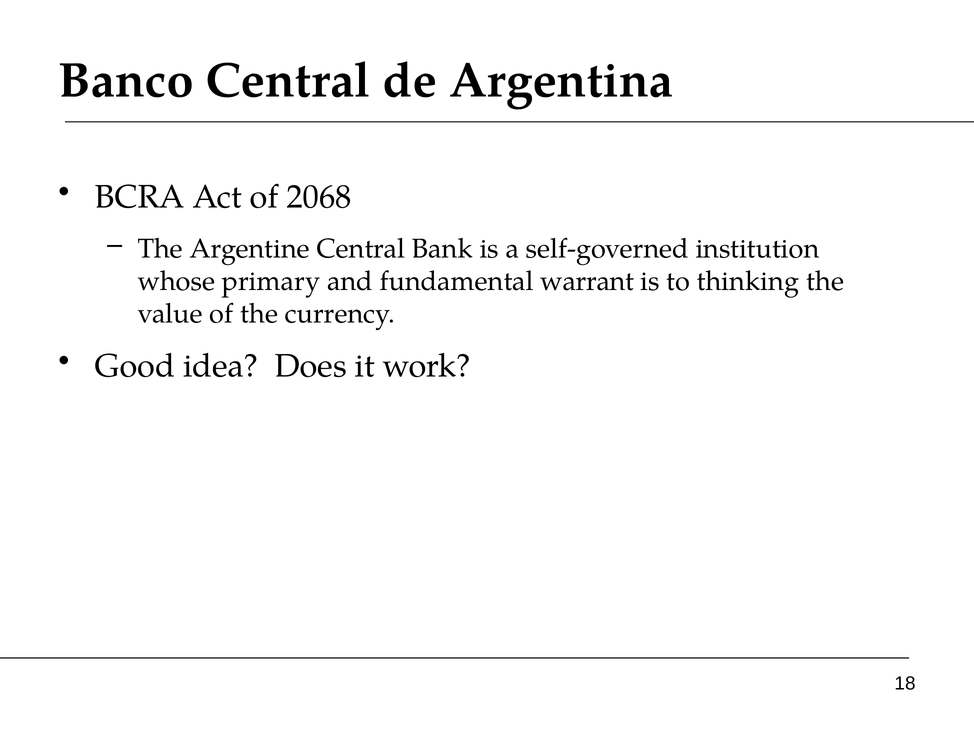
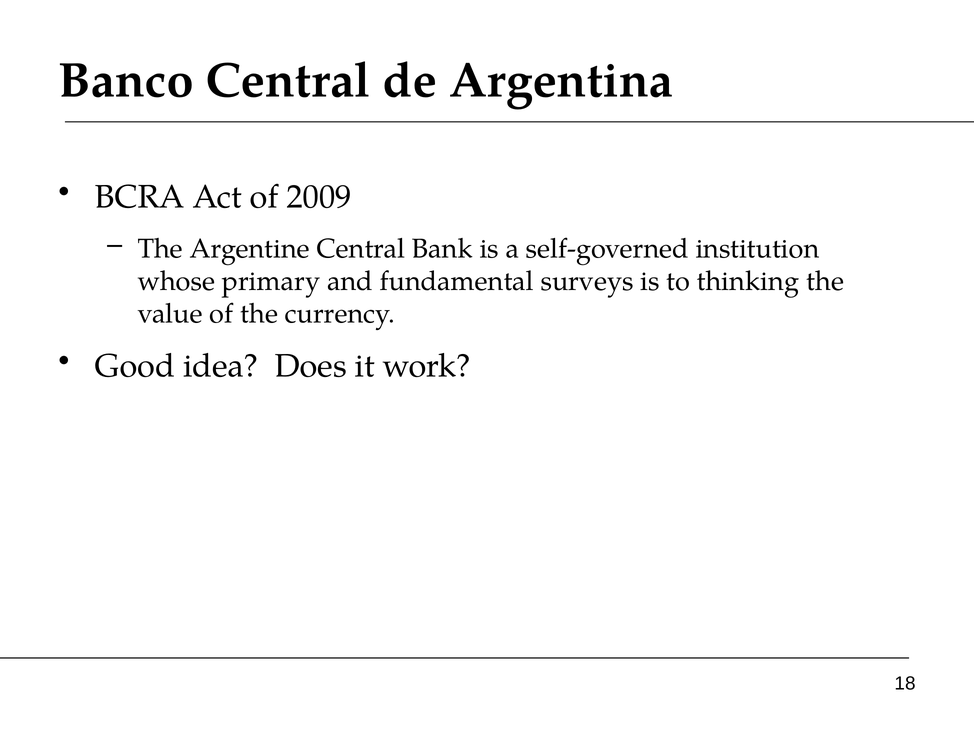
2068: 2068 -> 2009 (319, 197)
warrant: warrant -> surveys (587, 281)
